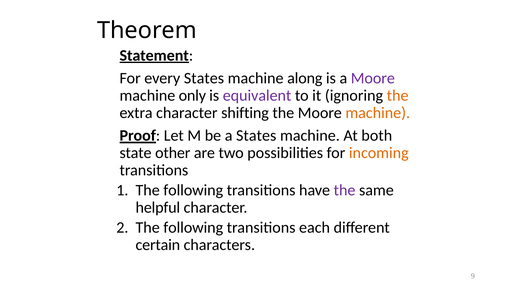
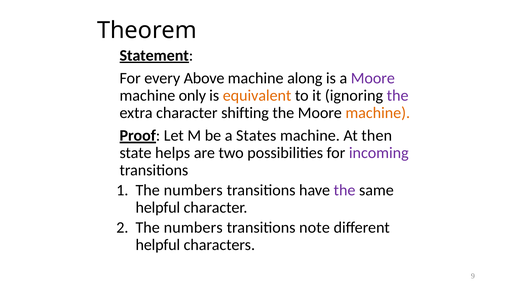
every States: States -> Above (204, 78)
equivalent colour: purple -> orange (257, 96)
the colour: orange -> purple (398, 96)
both: both -> then (377, 136)
other: other -> helps (173, 153)
incoming colour: orange -> purple (379, 153)
following: following -> numbers (193, 190)
following: following -> numbers (193, 228)
each: each -> note (314, 228)
certain: certain -> helpful (158, 245)
